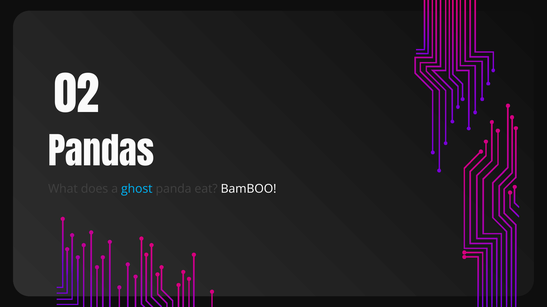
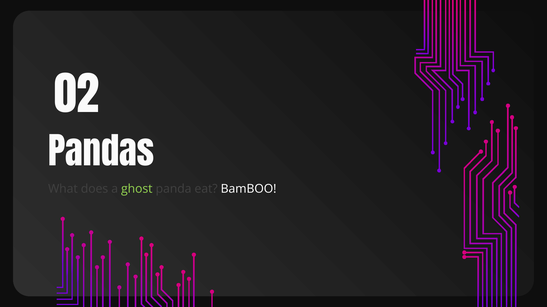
ghost colour: light blue -> light green (137, 189)
